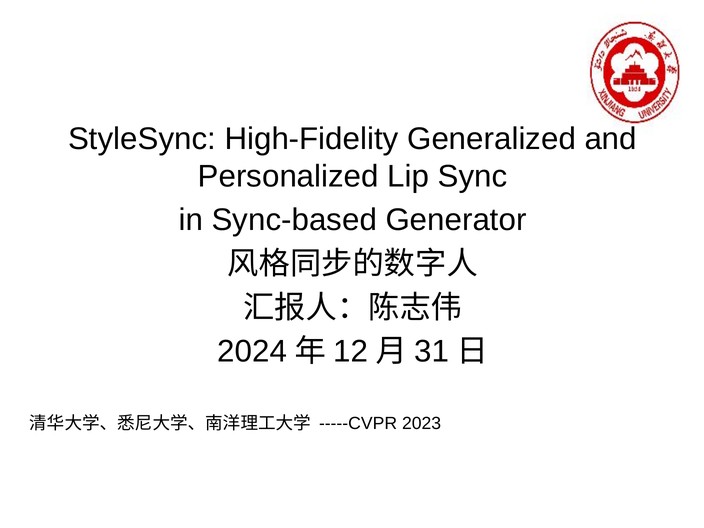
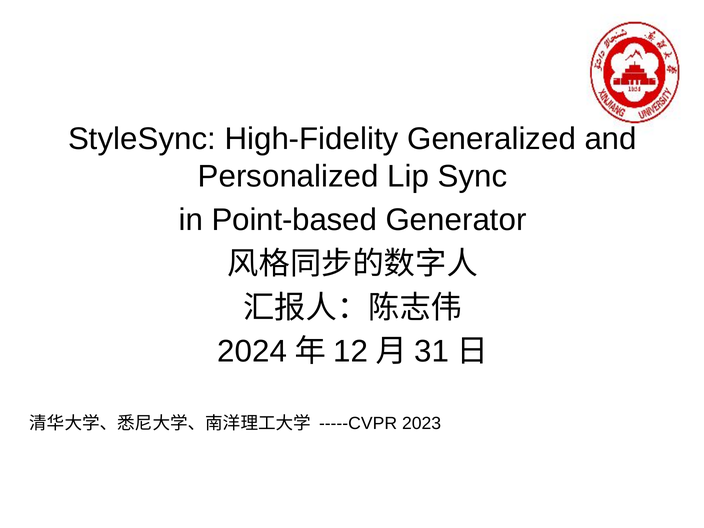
Sync-based: Sync-based -> Point-based (294, 220)
